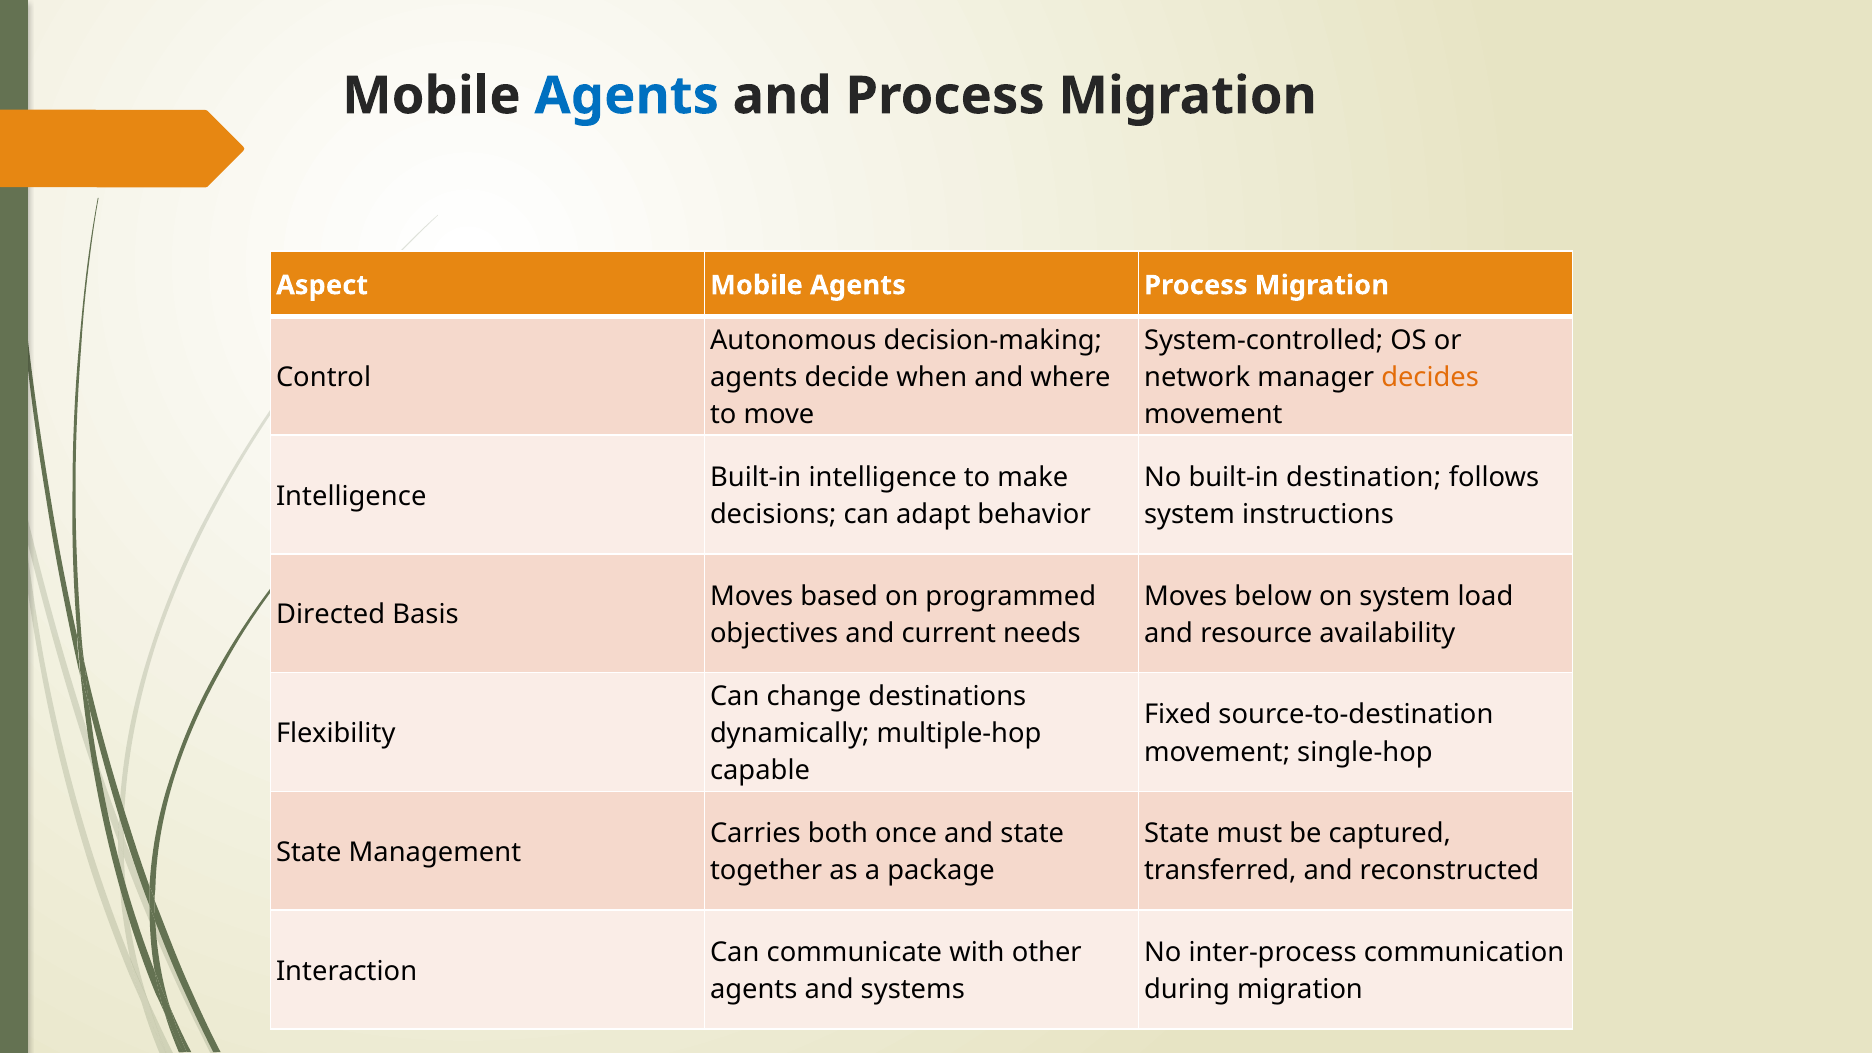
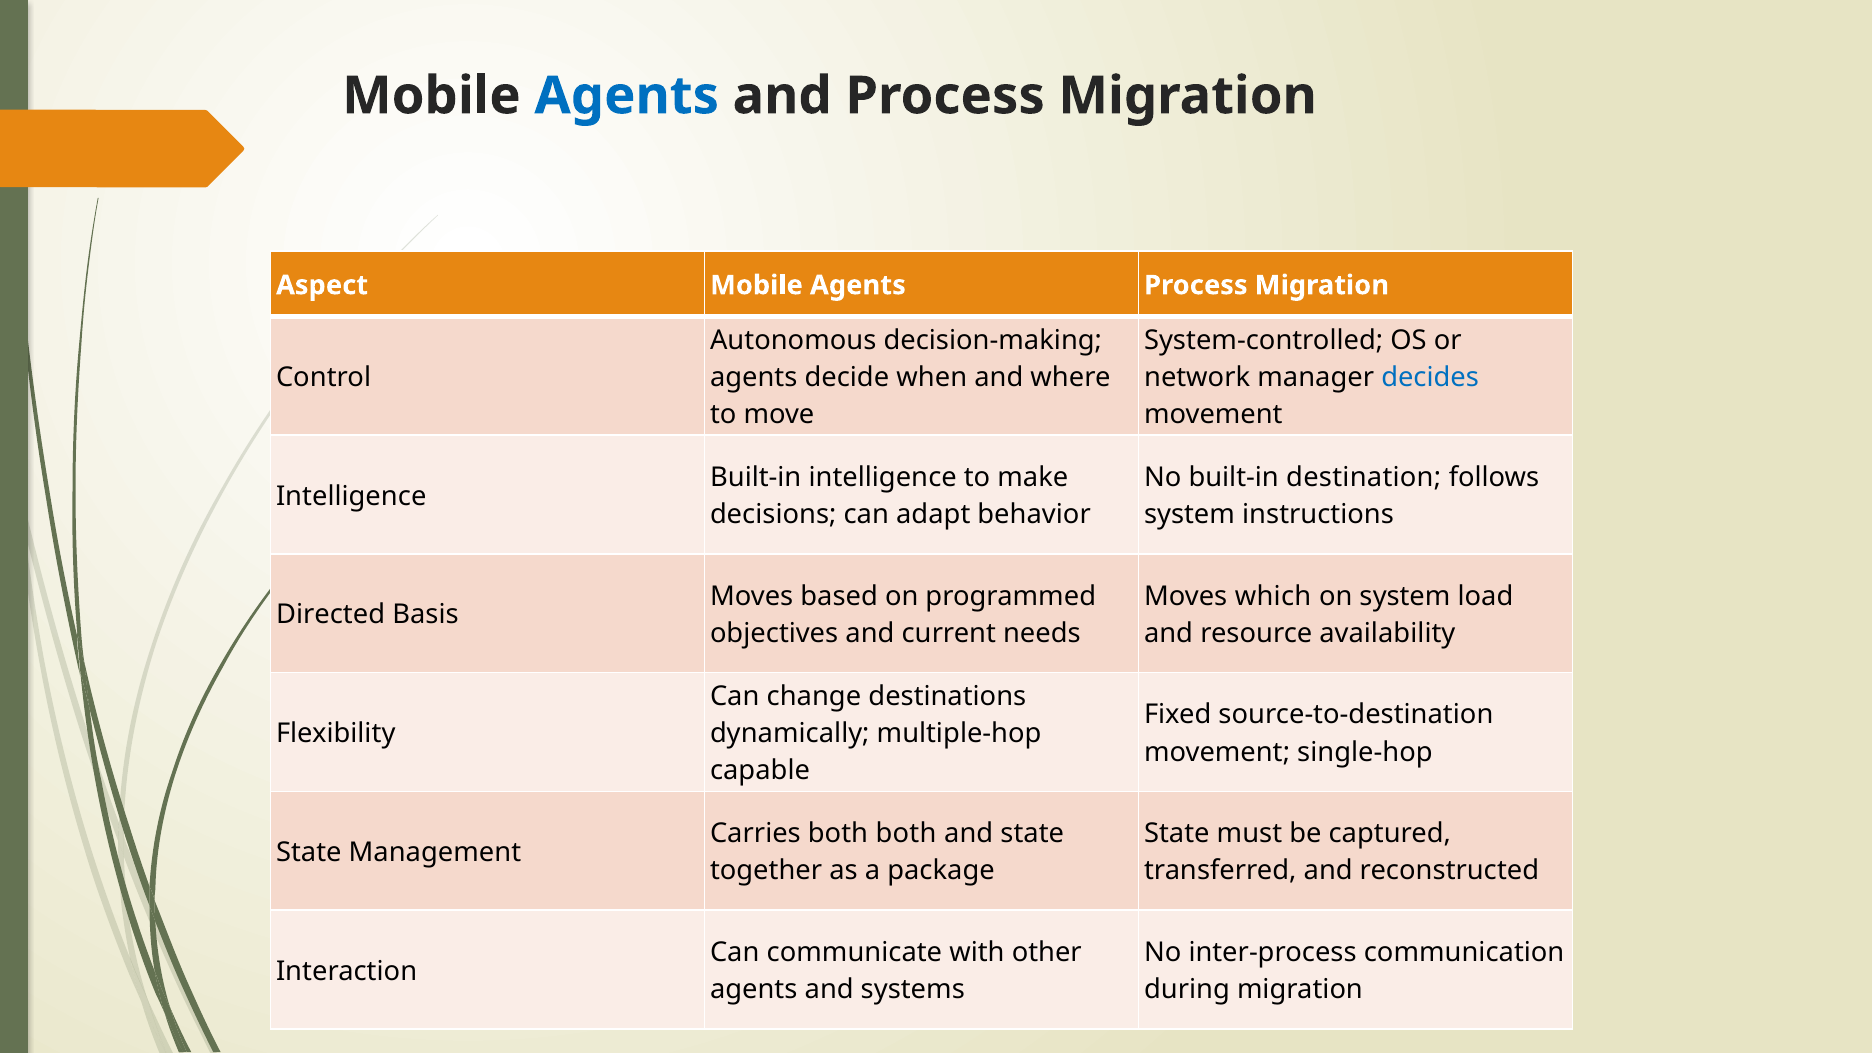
decides colour: orange -> blue (1430, 377)
below: below -> which (1273, 596)
both once: once -> both (906, 834)
